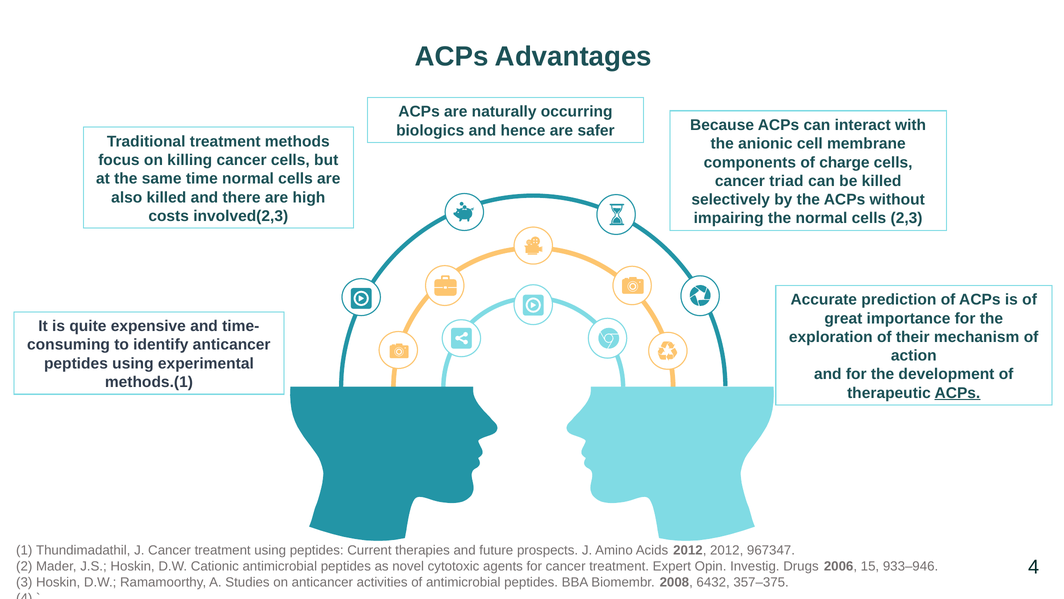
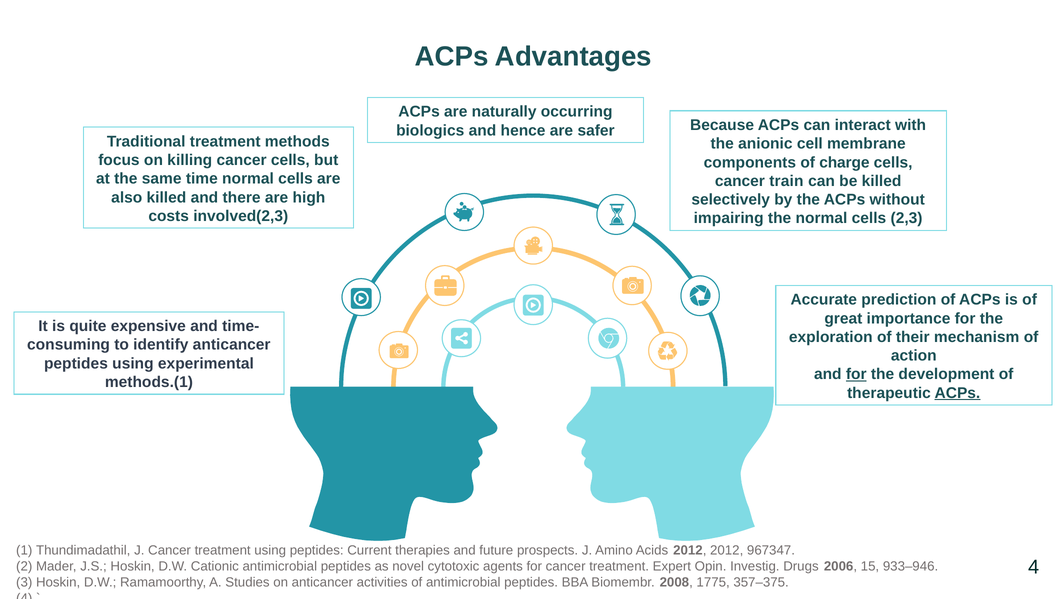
triad: triad -> train (786, 181)
for underline: none -> present (856, 374)
6432: 6432 -> 1775 (713, 582)
